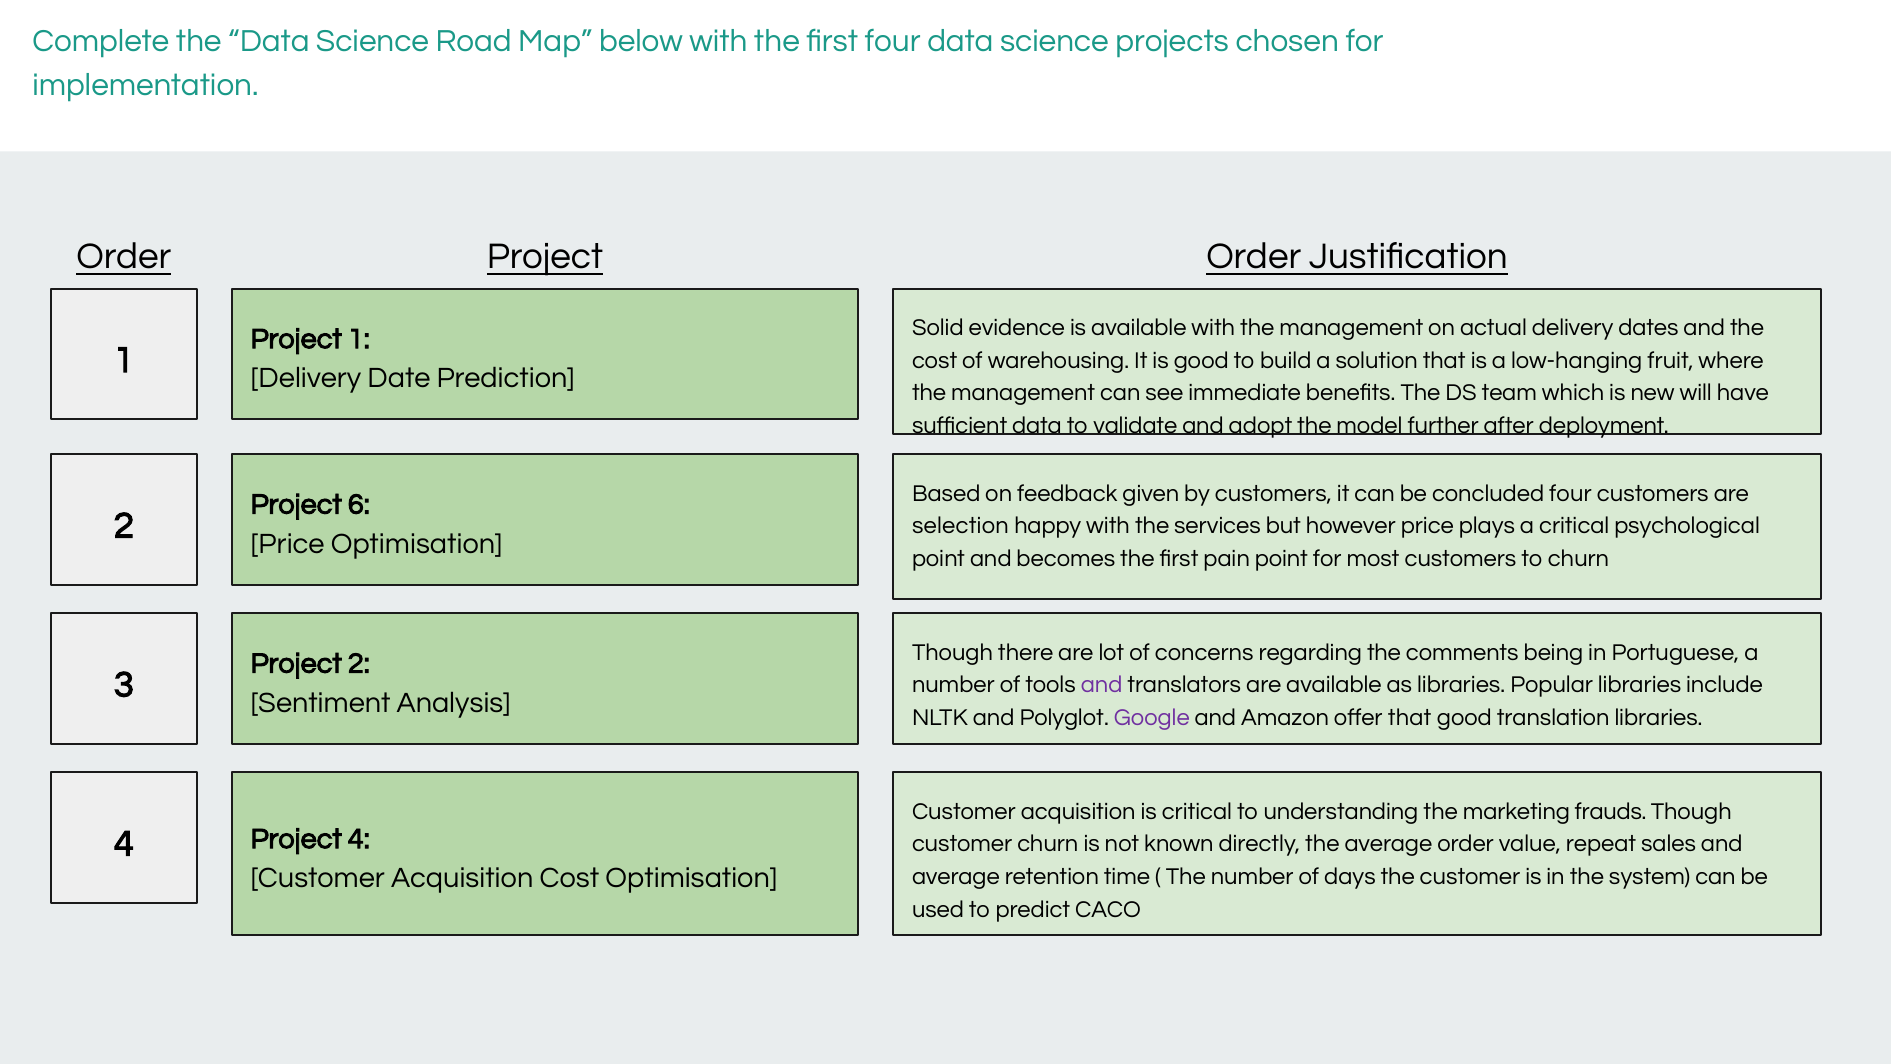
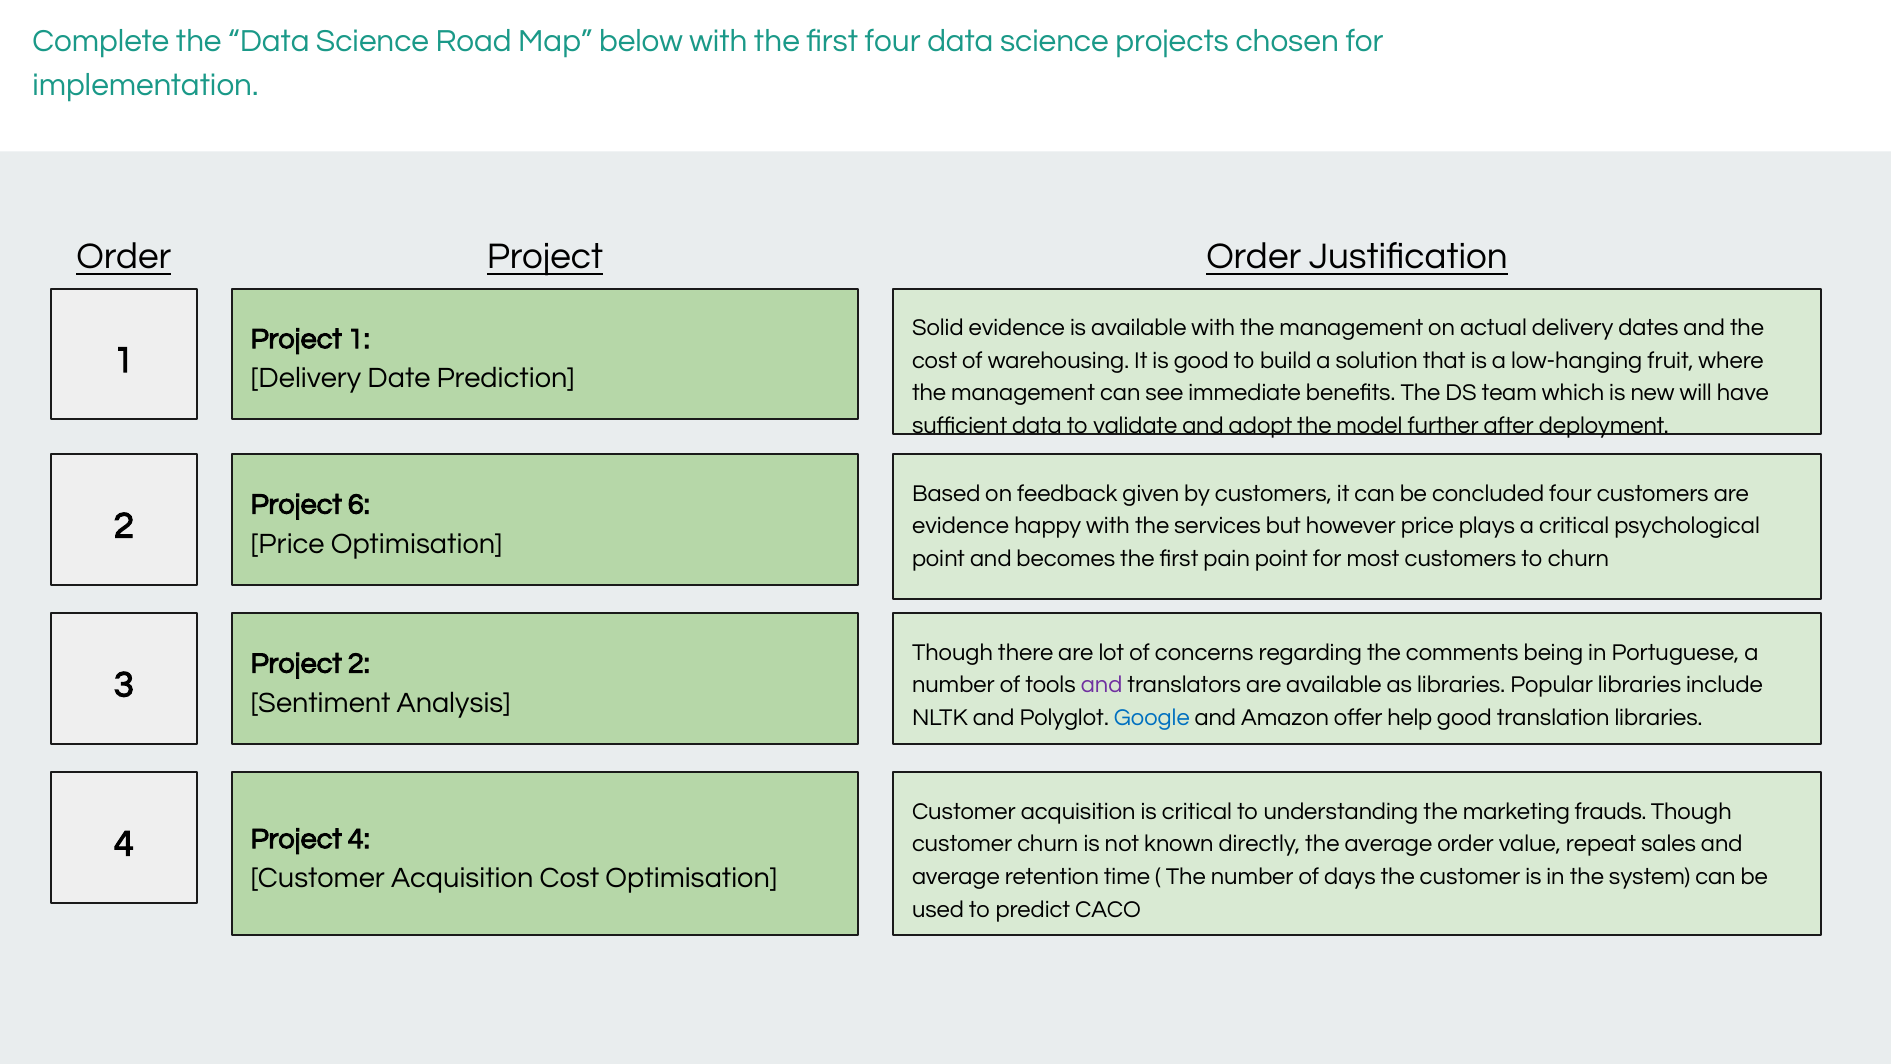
selection: selection -> evidence (961, 526)
Google colour: purple -> blue (1152, 718)
offer that: that -> help (1410, 718)
